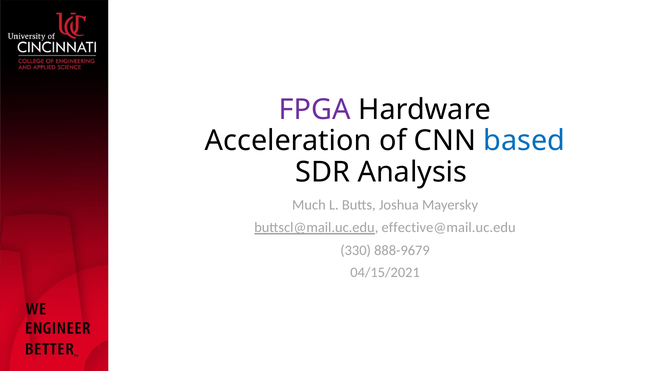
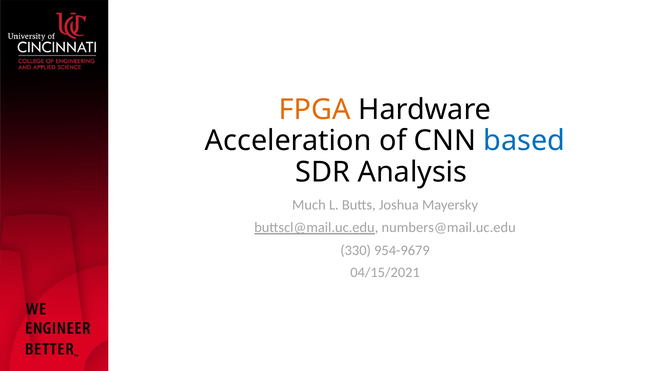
FPGA colour: purple -> orange (315, 110)
effective@mail.uc.edu: effective@mail.uc.edu -> numbers@mail.uc.edu (449, 228)
888-9679: 888-9679 -> 954-9679 (402, 250)
